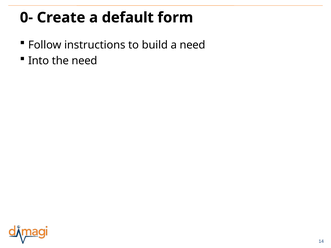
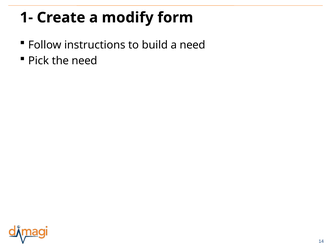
0-: 0- -> 1- (26, 18)
default: default -> modify (128, 18)
Into: Into -> Pick (39, 61)
